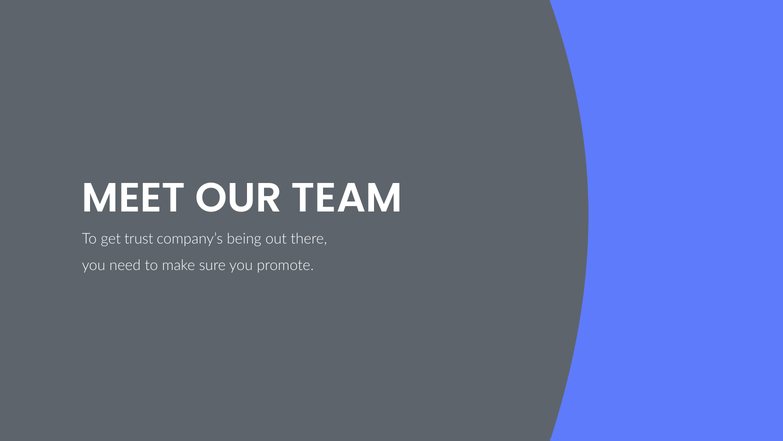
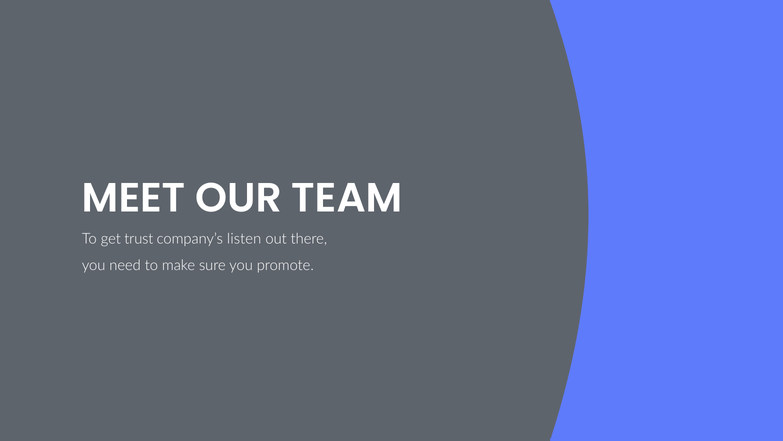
being: being -> listen (244, 239)
